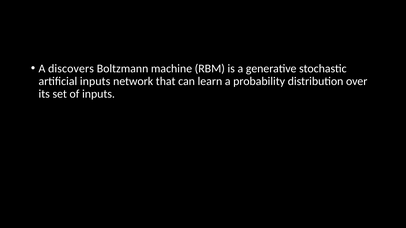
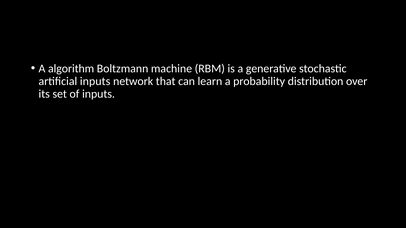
discovers: discovers -> algorithm (71, 69)
